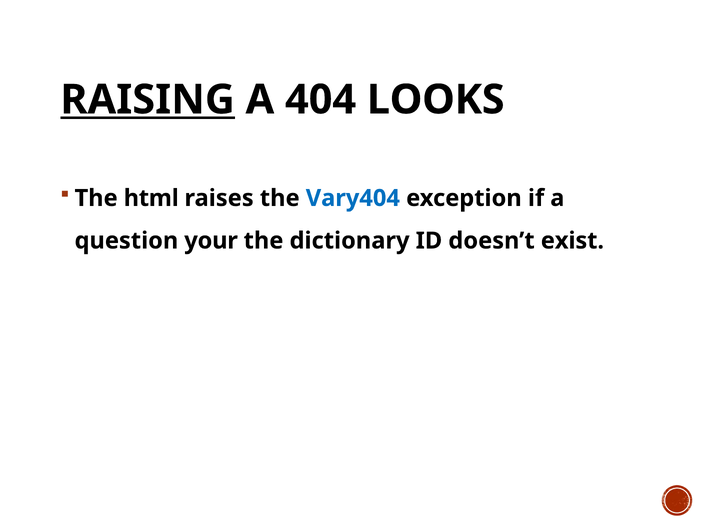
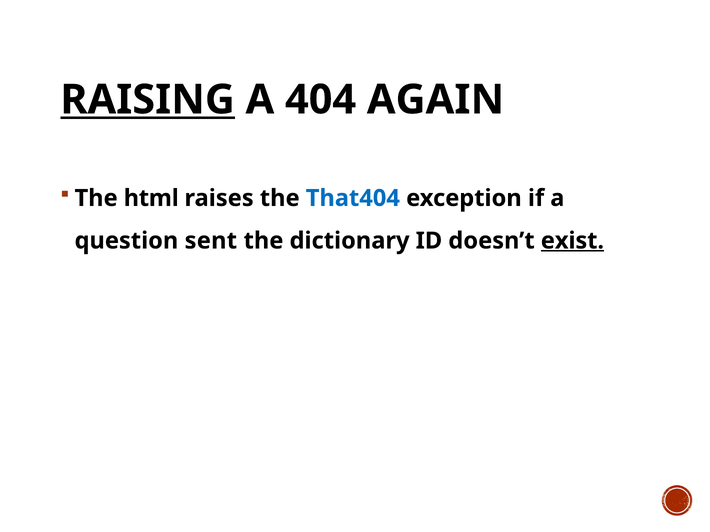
LOOKS: LOOKS -> AGAIN (436, 100)
Vary404: Vary404 -> That404 (353, 198)
your: your -> sent (211, 241)
exist underline: none -> present (572, 241)
